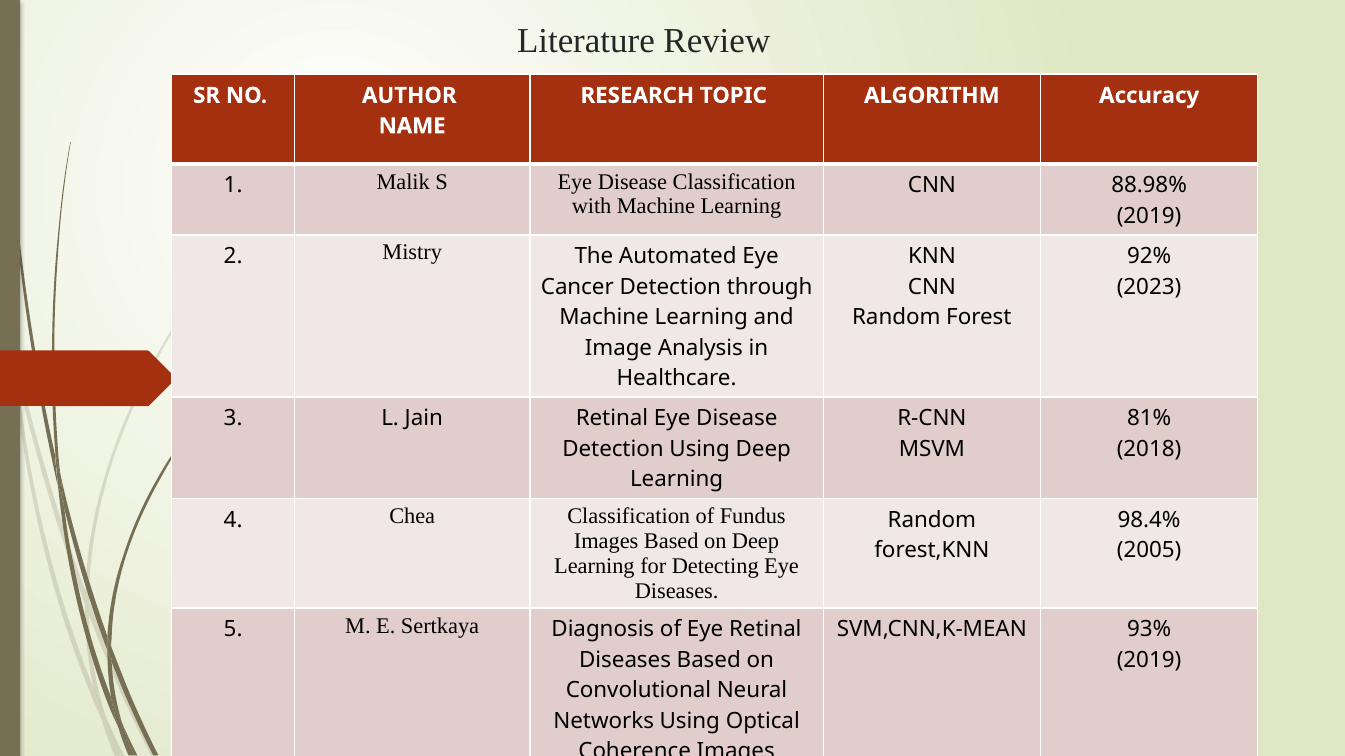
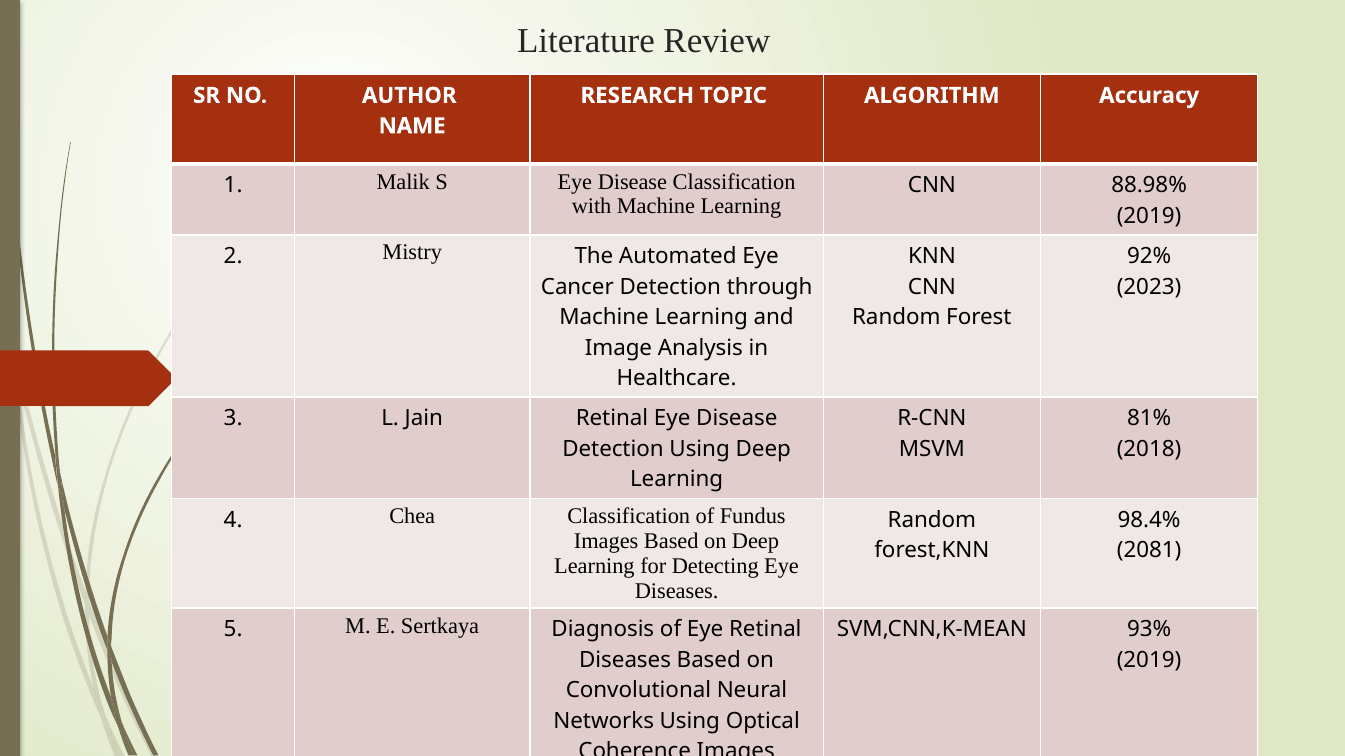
2005: 2005 -> 2081 (1149, 551)
